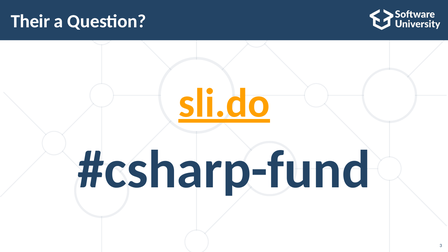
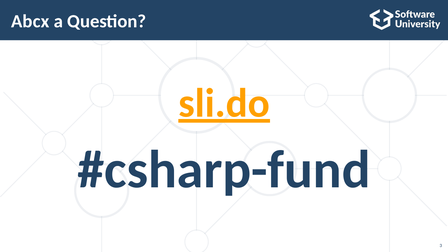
Their: Their -> Abcx (30, 21)
